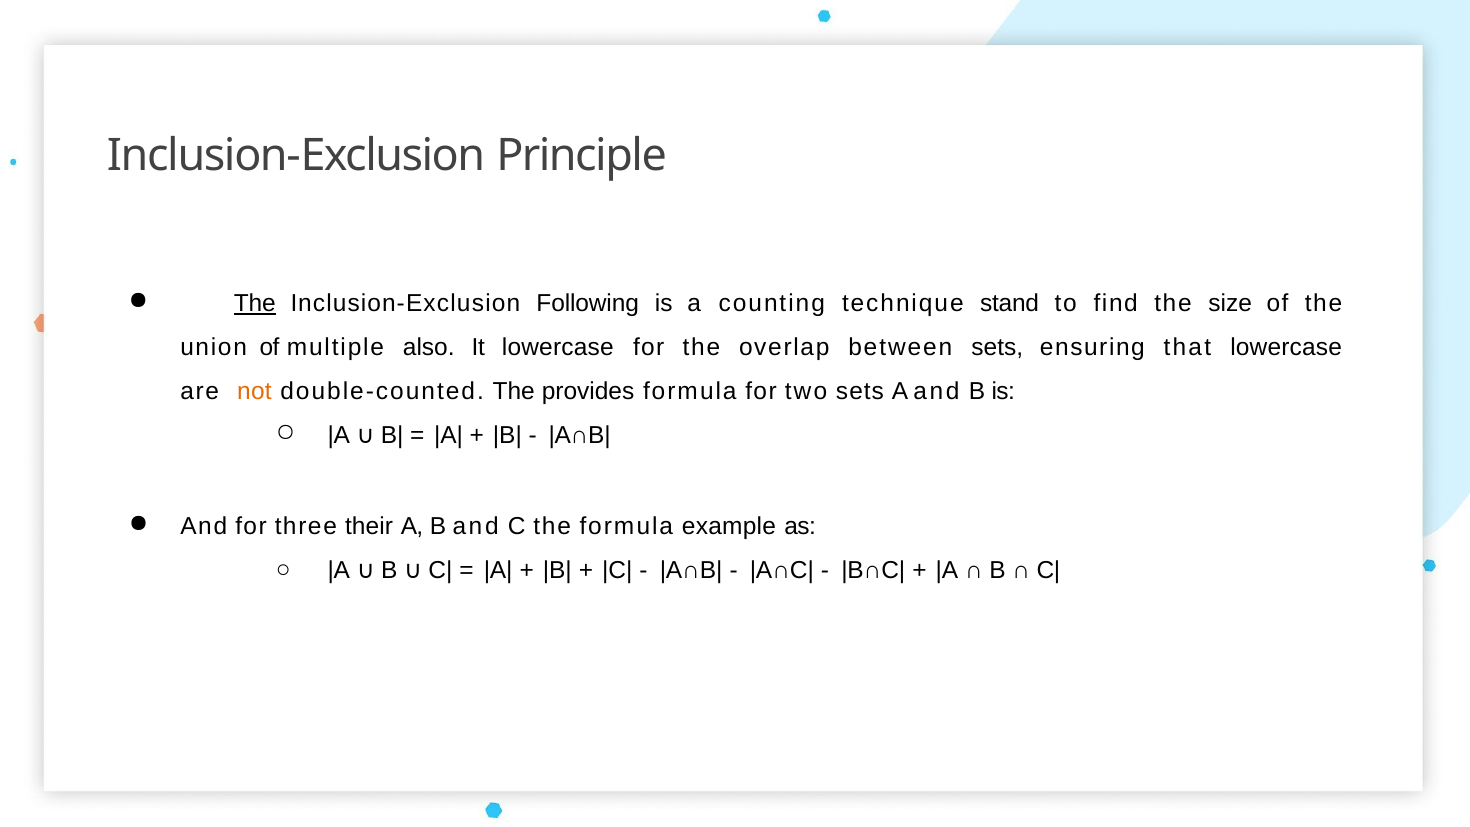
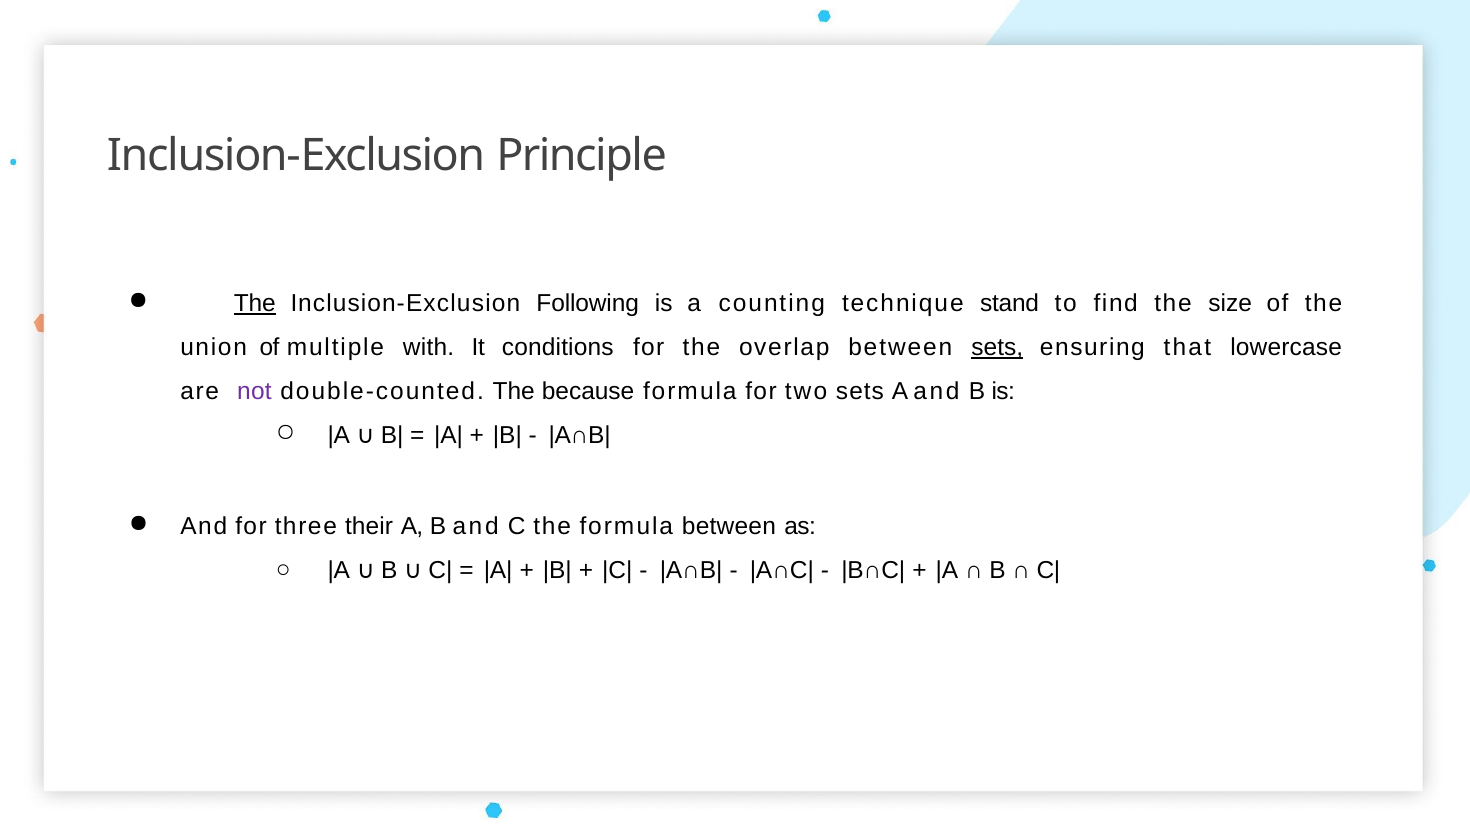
also: also -> with (429, 347)
It lowercase: lowercase -> conditions (558, 347)
sets underline: none -> present (997, 347)
not colour: orange -> purple (254, 391)
provides: provides -> because (588, 391)
formula example: example -> between (729, 526)
